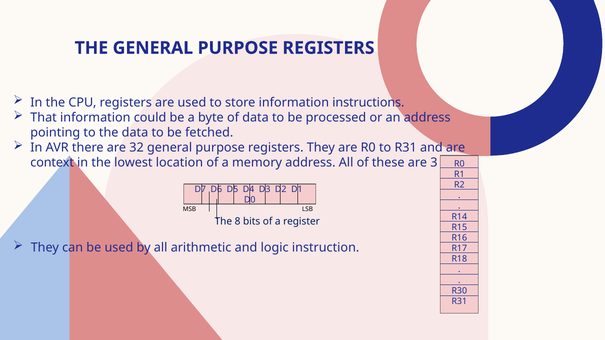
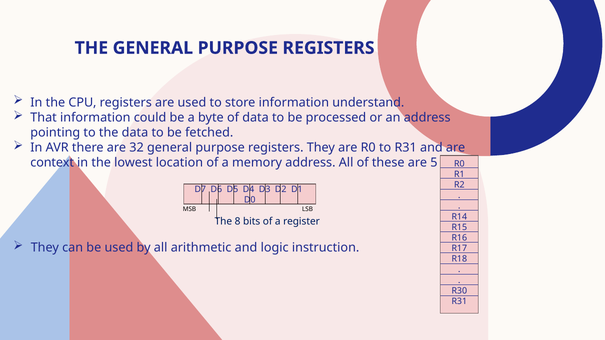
instructions: instructions -> understand (368, 102)
3: 3 -> 5 (434, 163)
